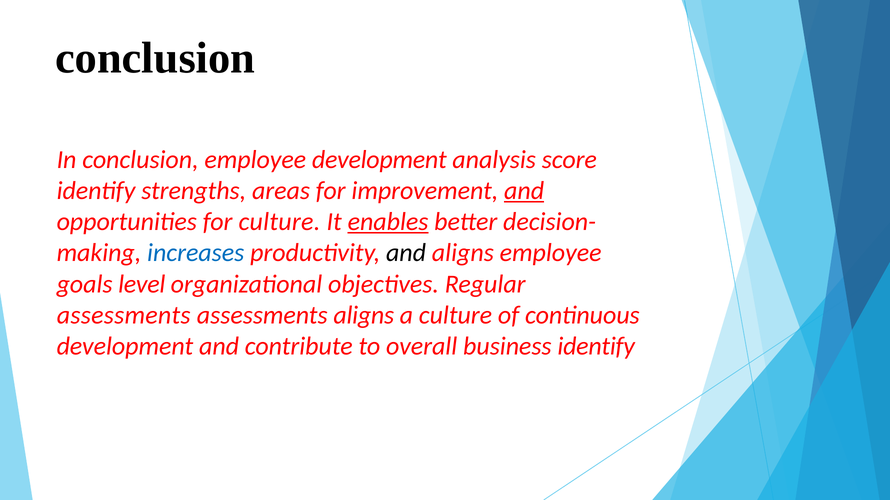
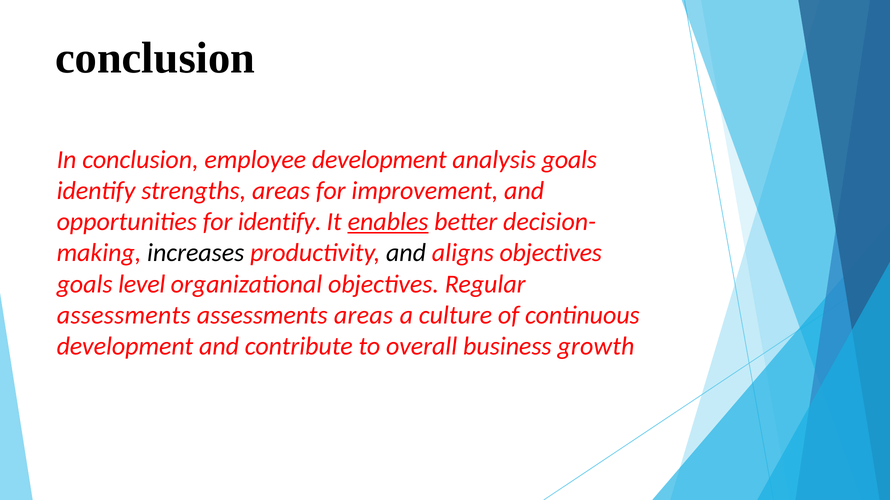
analysis score: score -> goals (569, 160)
and underline: present -> none (524, 191)
for culture: culture -> identify (280, 222)
increases colour: blue -> black (196, 253)
aligns employee: employee -> objectives (551, 253)
assessments aligns: aligns -> areas (364, 316)
business identify: identify -> growth (596, 347)
